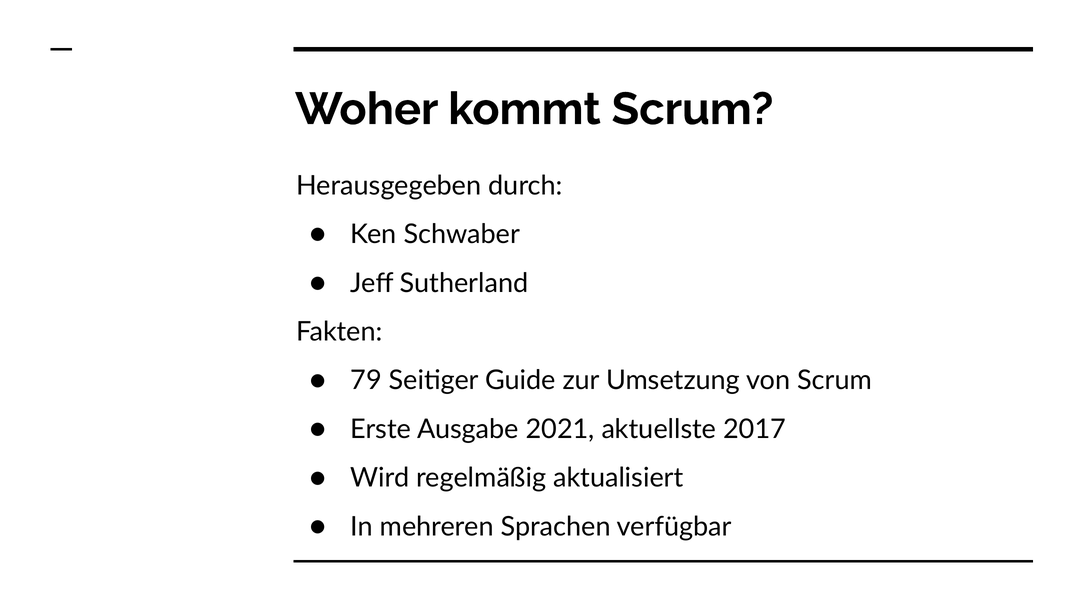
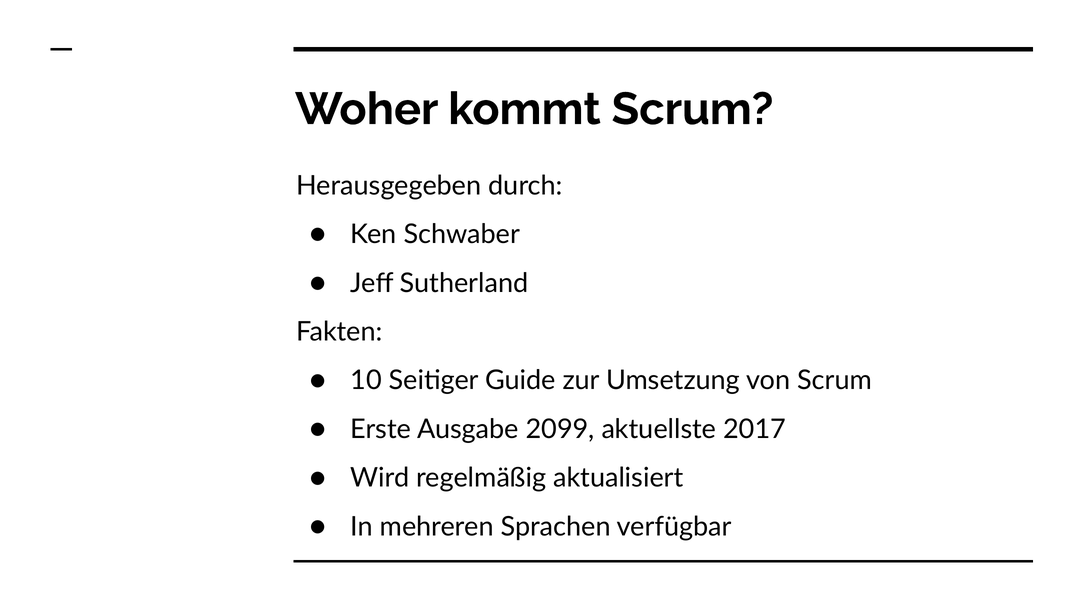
79: 79 -> 10 (366, 381)
2021: 2021 -> 2099 (560, 429)
